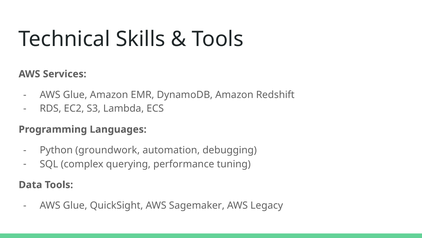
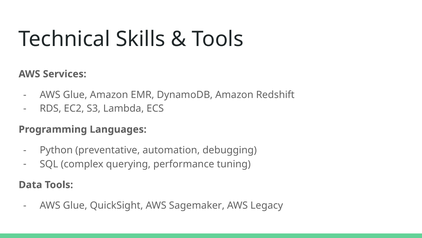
groundwork: groundwork -> preventative (108, 150)
